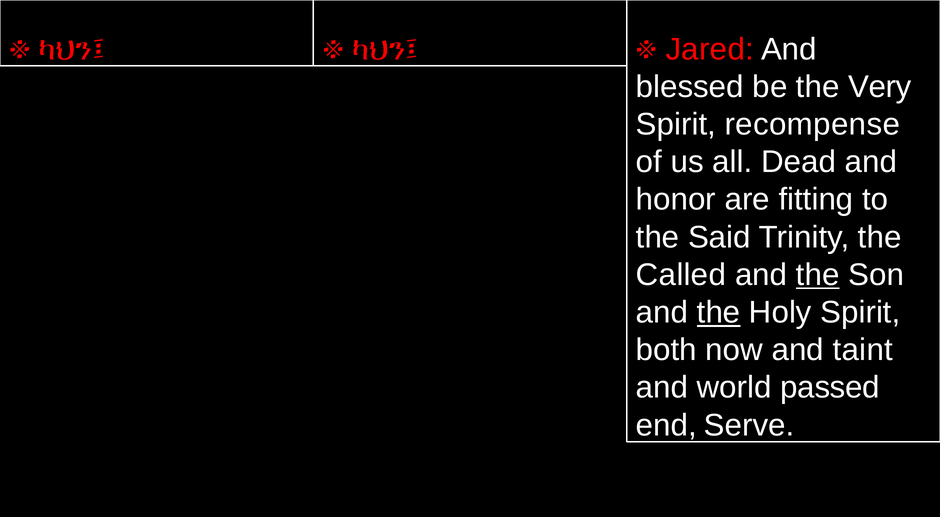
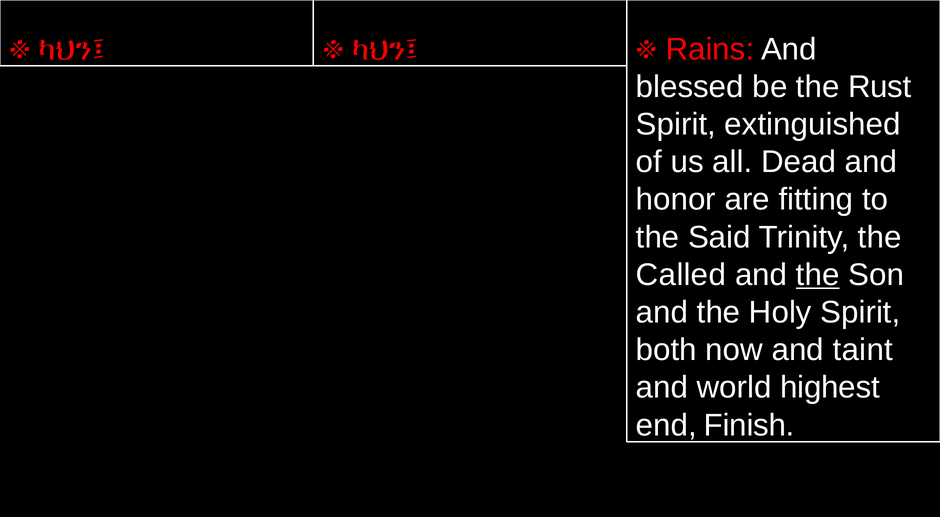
Jared: Jared -> Rains (710, 49)
Very: Very -> Rust (880, 87)
recompense: recompense -> extinguished (812, 124)
the underline: present -> none (719, 312)
passed: passed -> highest (830, 388)
Serve: Serve -> Finish (749, 425)
